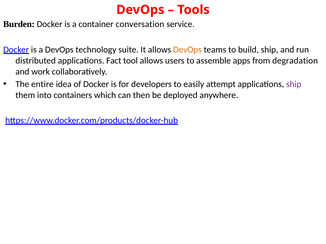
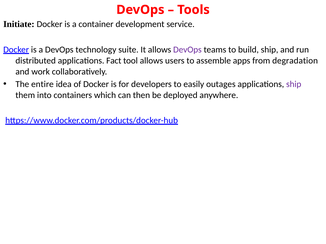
Burden: Burden -> Initiate (19, 24)
conversation: conversation -> development (140, 24)
DevOps colour: orange -> purple (187, 50)
attempt: attempt -> outages (221, 84)
